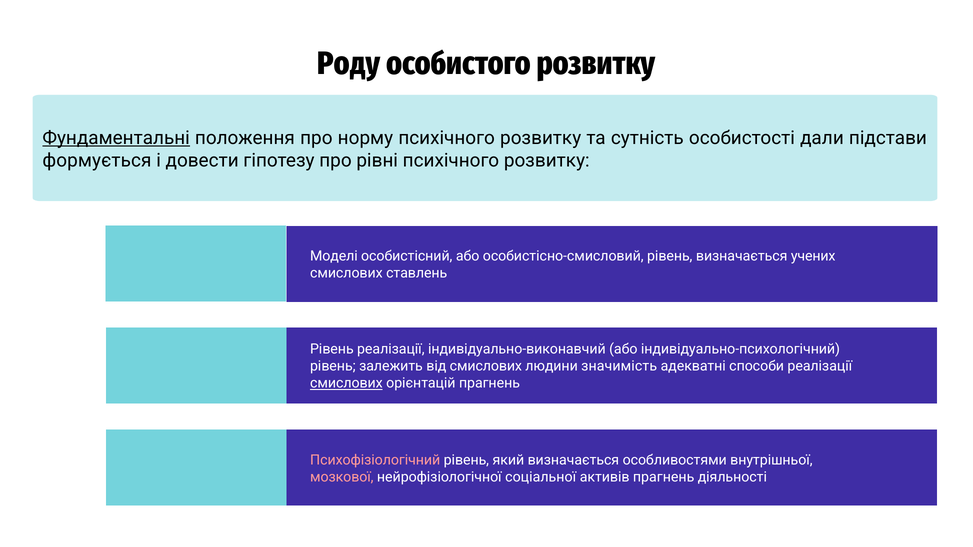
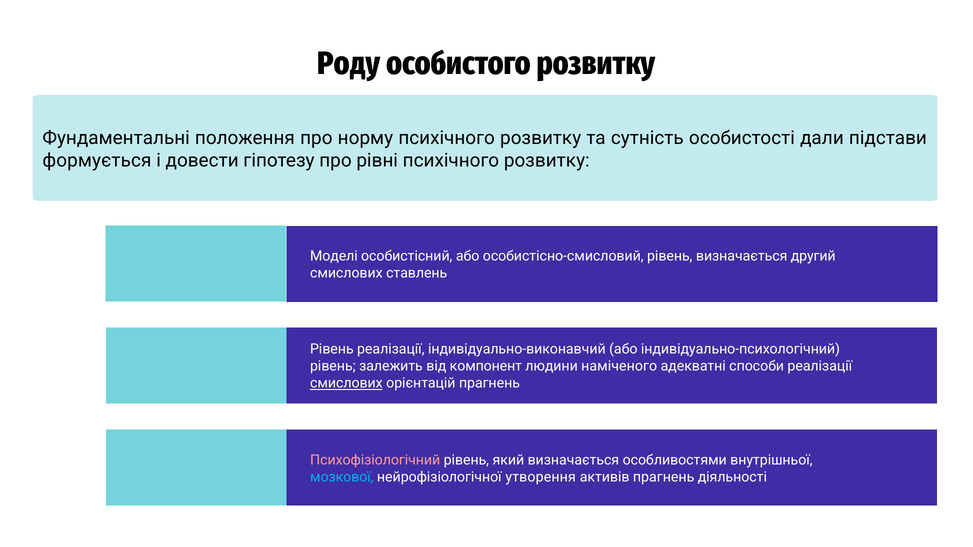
Фундаментальні underline: present -> none (116, 138)
учених: учених -> другий (813, 256)
від смислових: смислових -> компонент (486, 367)
значимість: значимість -> наміченого (619, 367)
мозкової colour: pink -> light blue (342, 477)
соціальної: соціальної -> утворення (541, 477)
